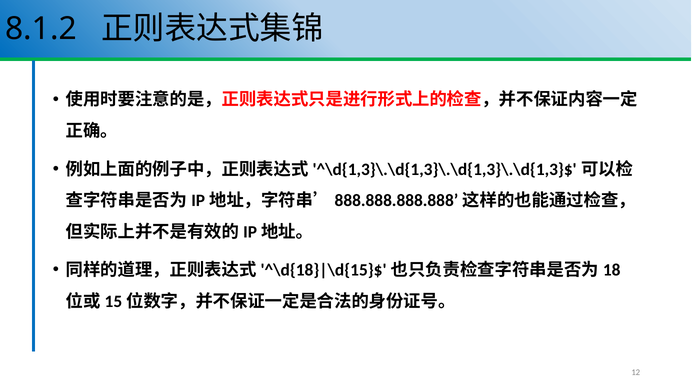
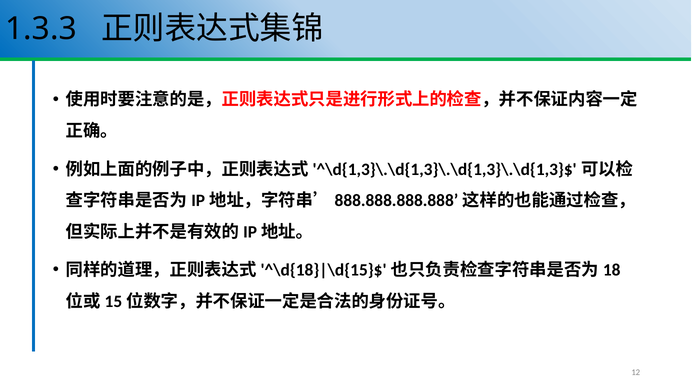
8.1.2: 8.1.2 -> 1.3.3 (41, 29)
